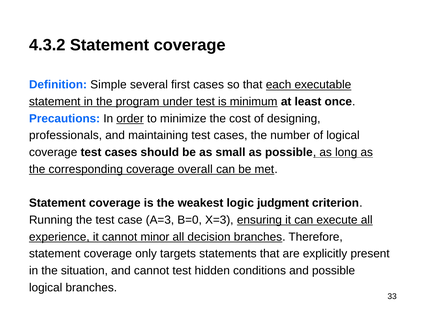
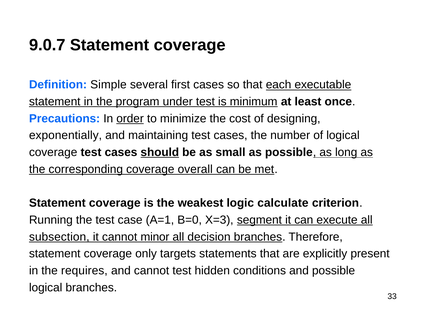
4.3.2: 4.3.2 -> 9.0.7 (47, 45)
professionals: professionals -> exponentially (66, 135)
should underline: none -> present (160, 152)
judgment: judgment -> calculate (283, 203)
A=3: A=3 -> A=1 (160, 220)
ensuring: ensuring -> segment (259, 220)
experience: experience -> subsection (59, 236)
situation: situation -> requires (84, 270)
